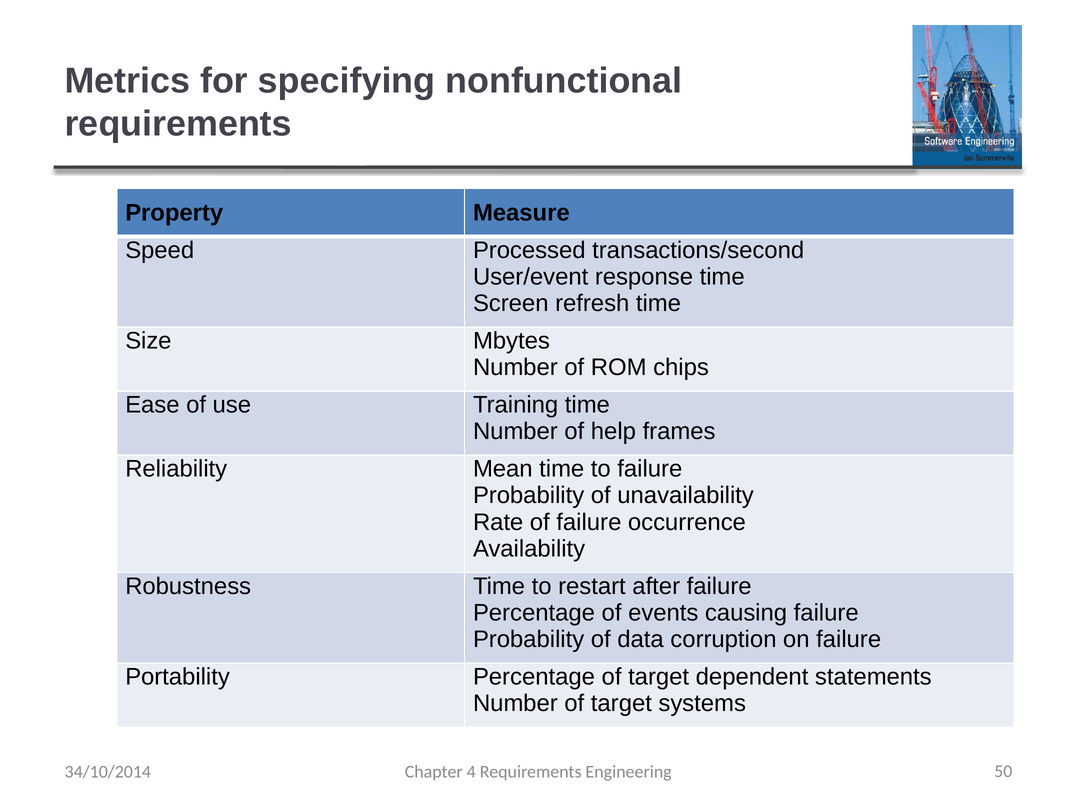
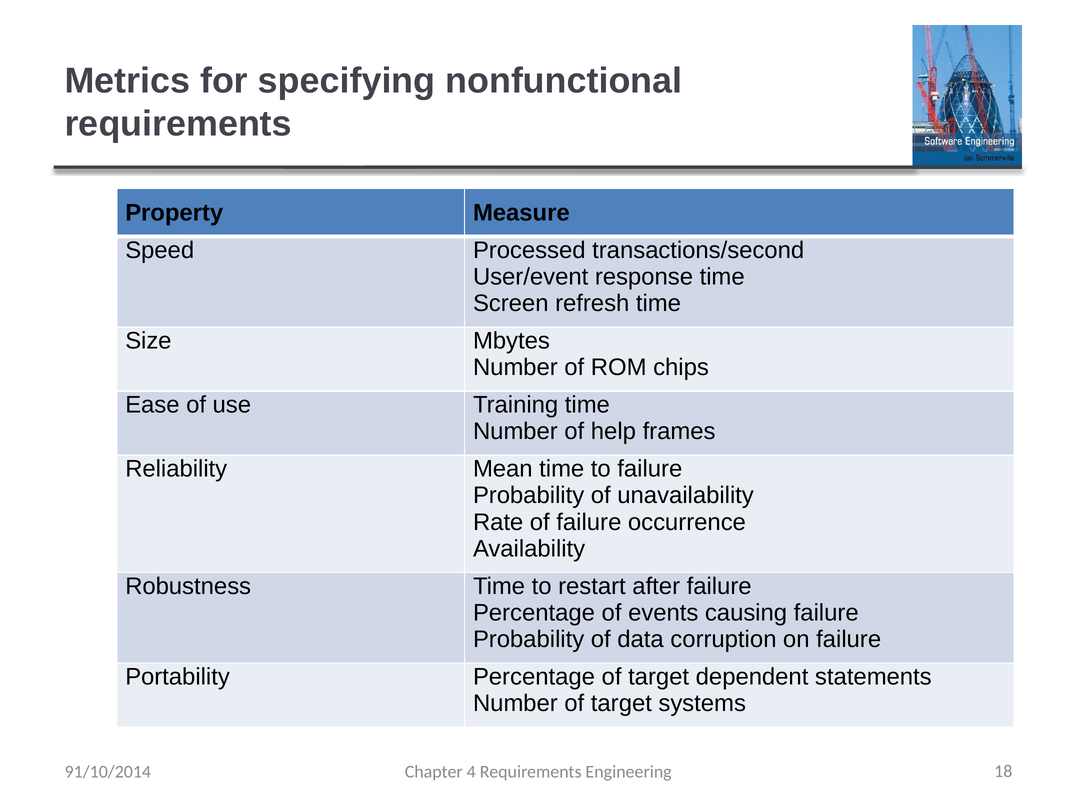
34/10/2014: 34/10/2014 -> 91/10/2014 (108, 771)
50: 50 -> 18 (1003, 771)
